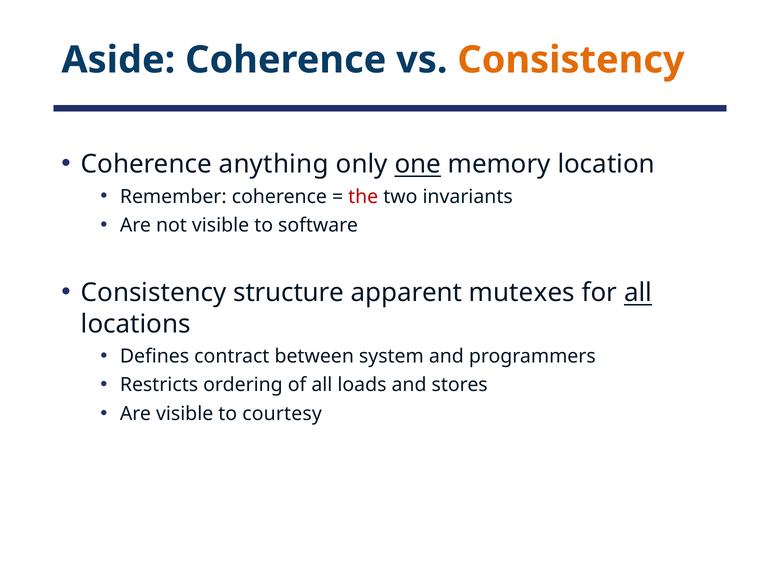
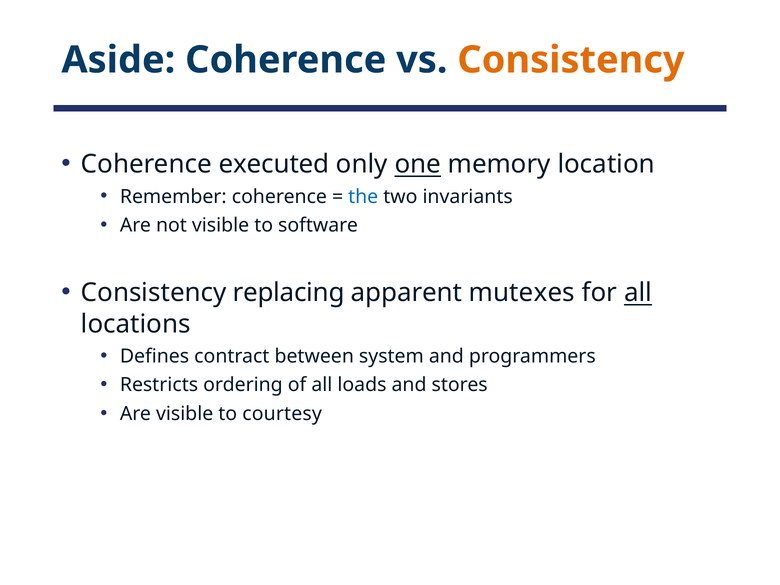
anything: anything -> executed (274, 164)
the colour: red -> blue (363, 197)
structure: structure -> replacing (289, 293)
